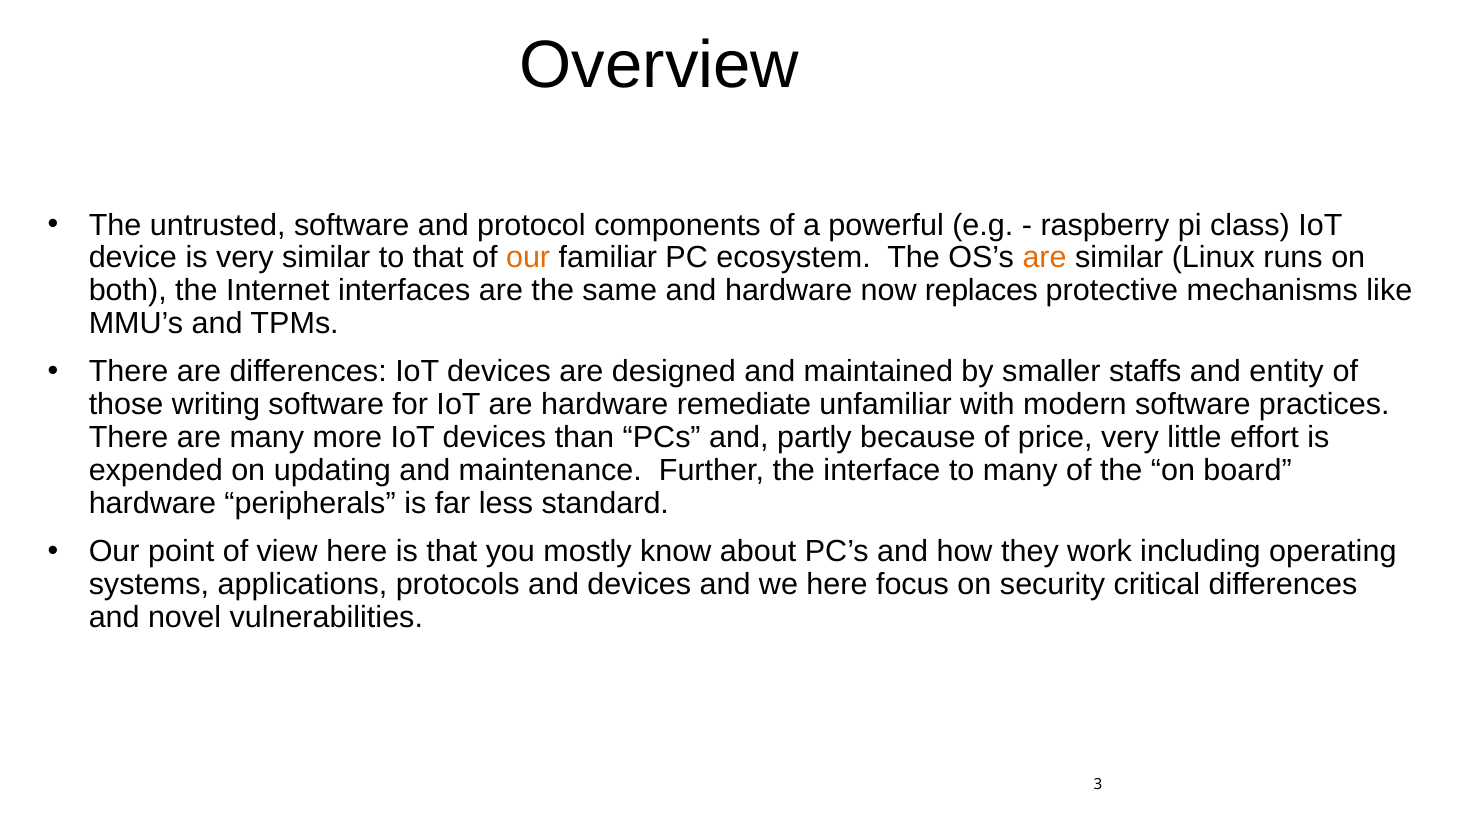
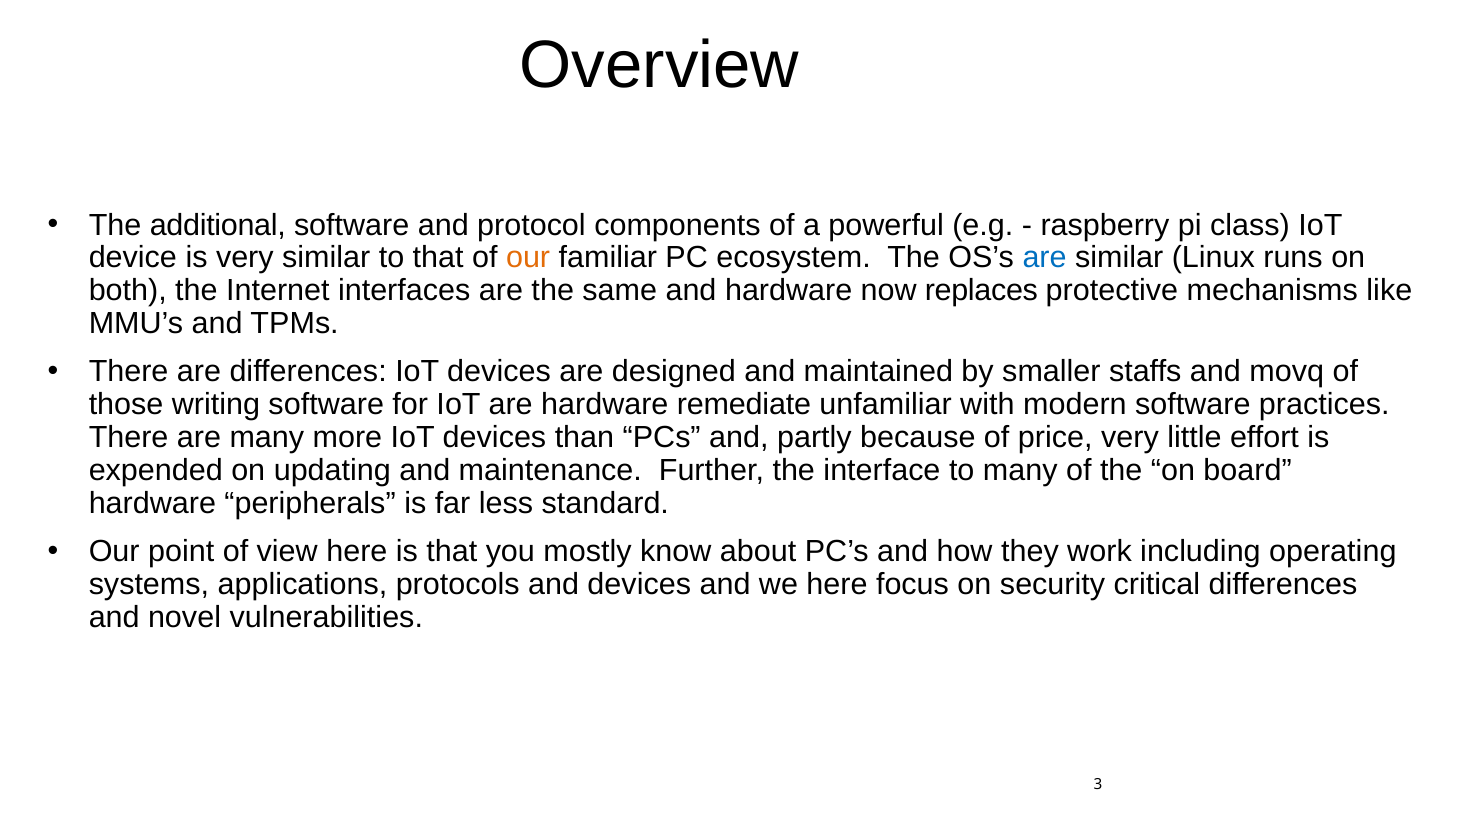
untrusted: untrusted -> additional (218, 225)
are colour: orange -> blue (1045, 258)
entity: entity -> movq (1287, 372)
